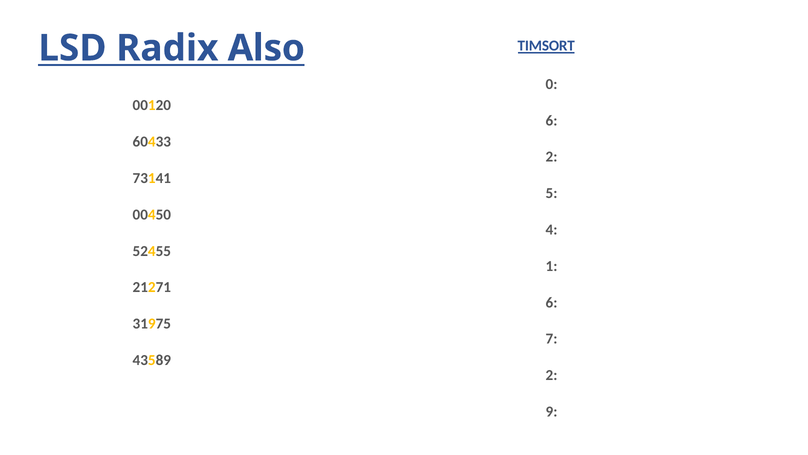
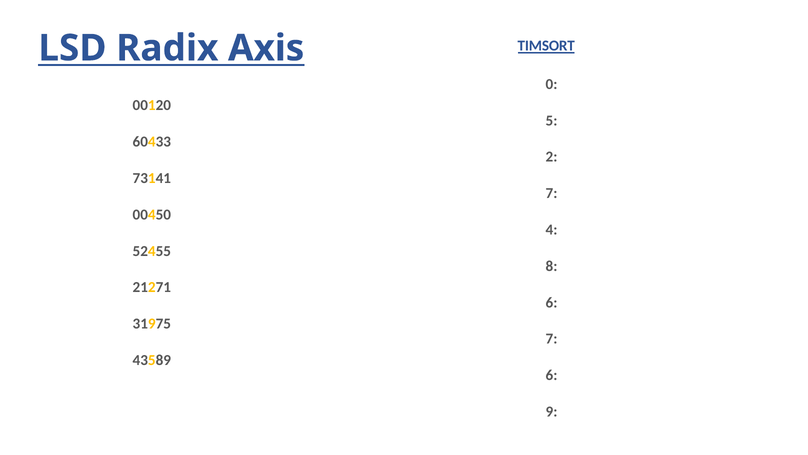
Also: Also -> Axis (266, 48)
6: 6 -> 5 (552, 120)
5: 5 -> 7 (552, 193)
1: 1 -> 8 (552, 266)
2: 2 -> 6 (552, 375)
